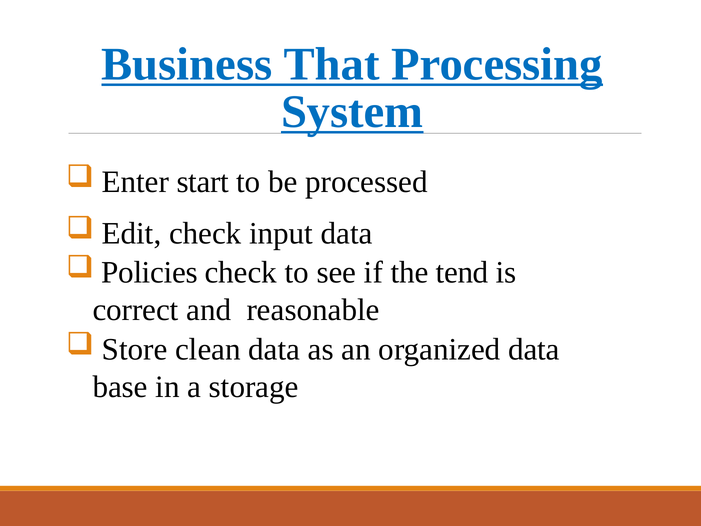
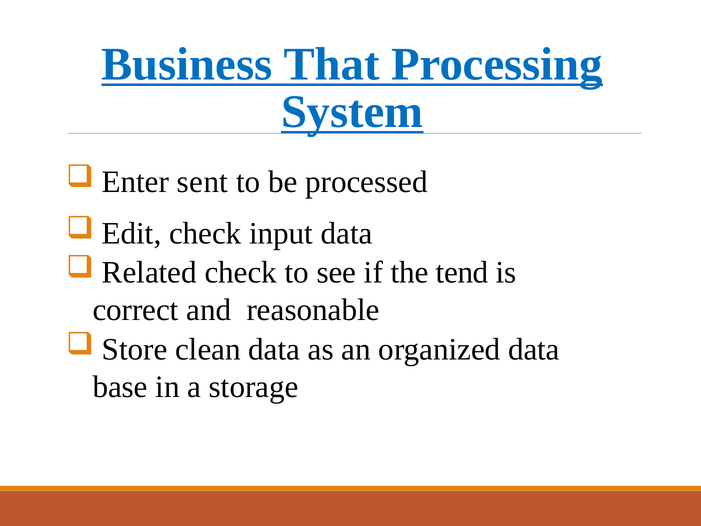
start: start -> sent (203, 182)
Policies: Policies -> Related (149, 273)
